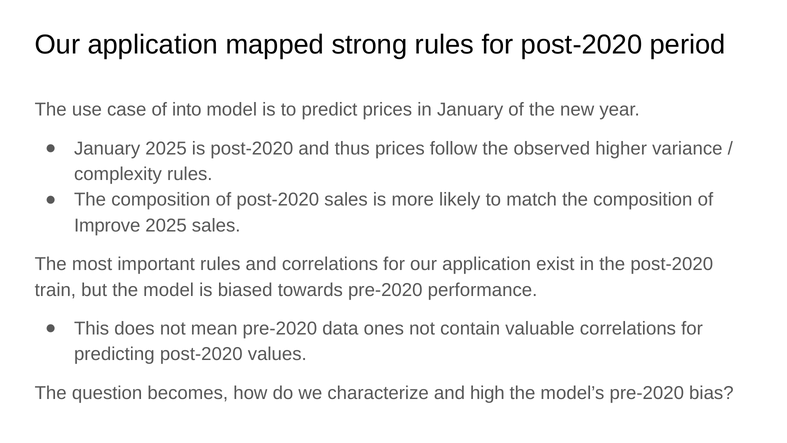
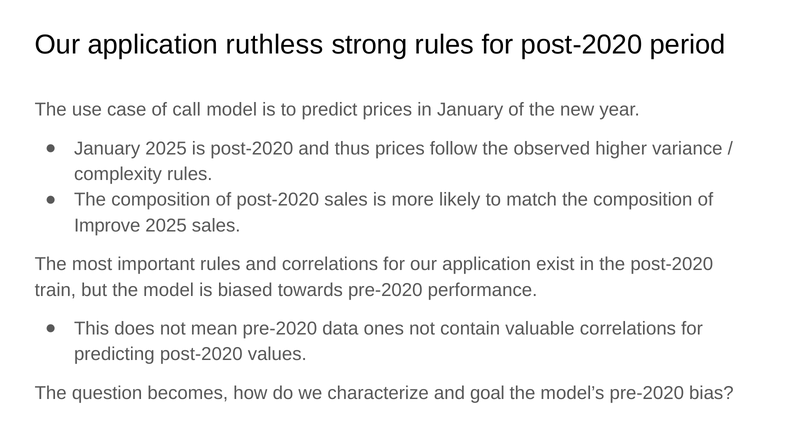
mapped: mapped -> ruthless (275, 45)
into: into -> call (187, 110)
high: high -> goal (487, 393)
